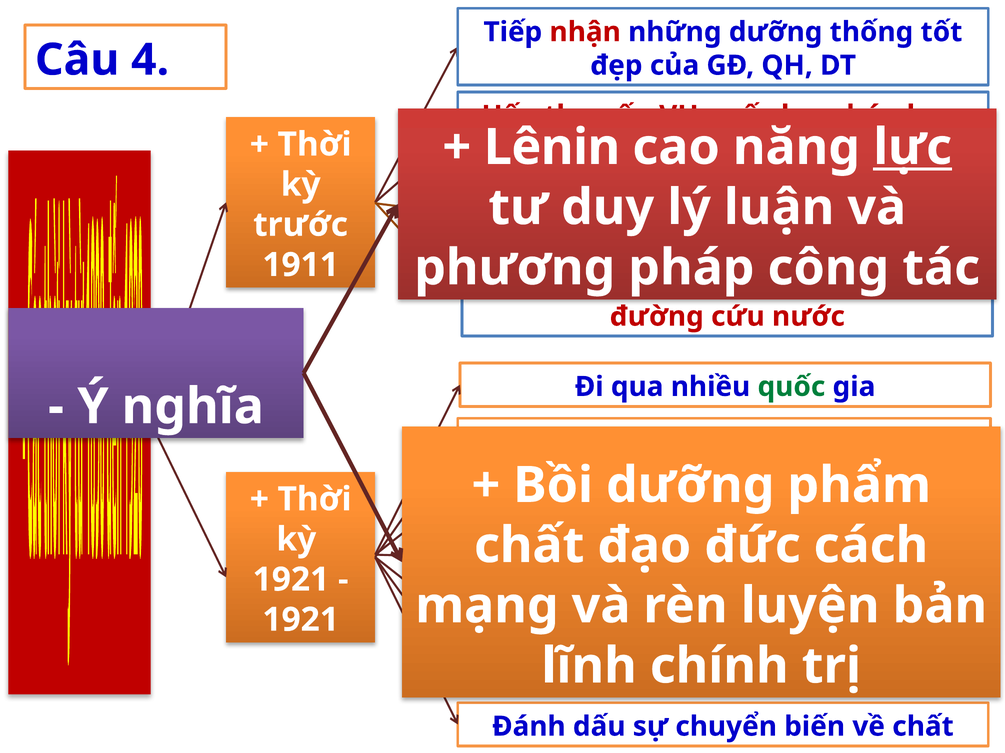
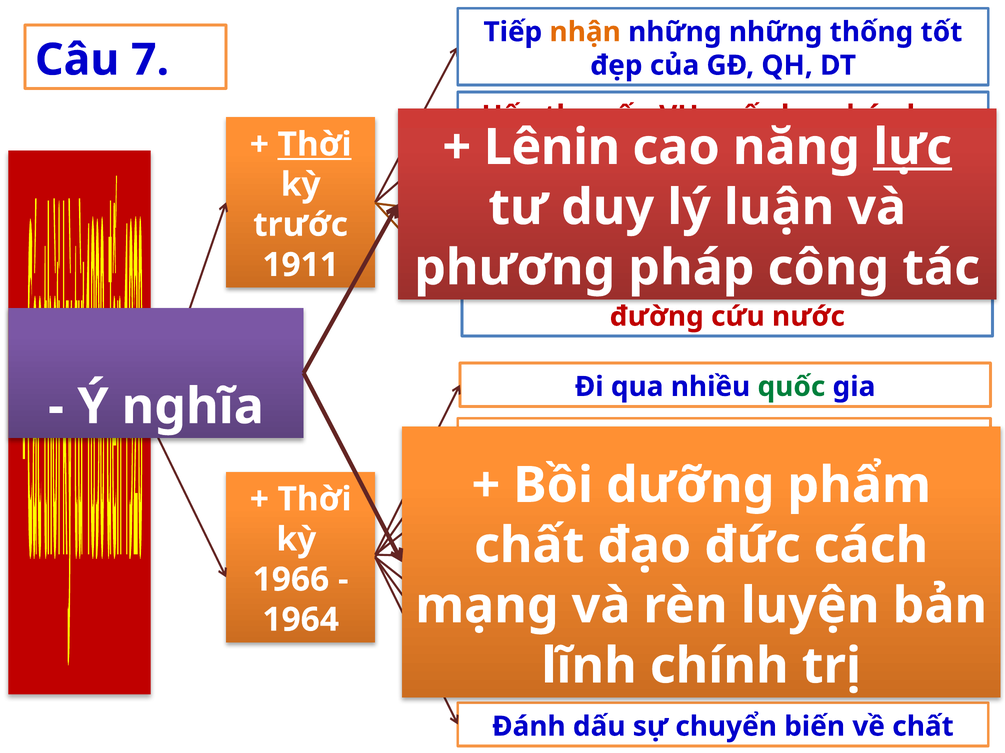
nhận colour: red -> orange (585, 32)
những dưỡng: dưỡng -> những (776, 32)
4: 4 -> 7 (150, 60)
Thời underline: none -> present (315, 145)
1921: 1921 -> 1966 (291, 580)
1921: 1921 -> 1964 (301, 620)
